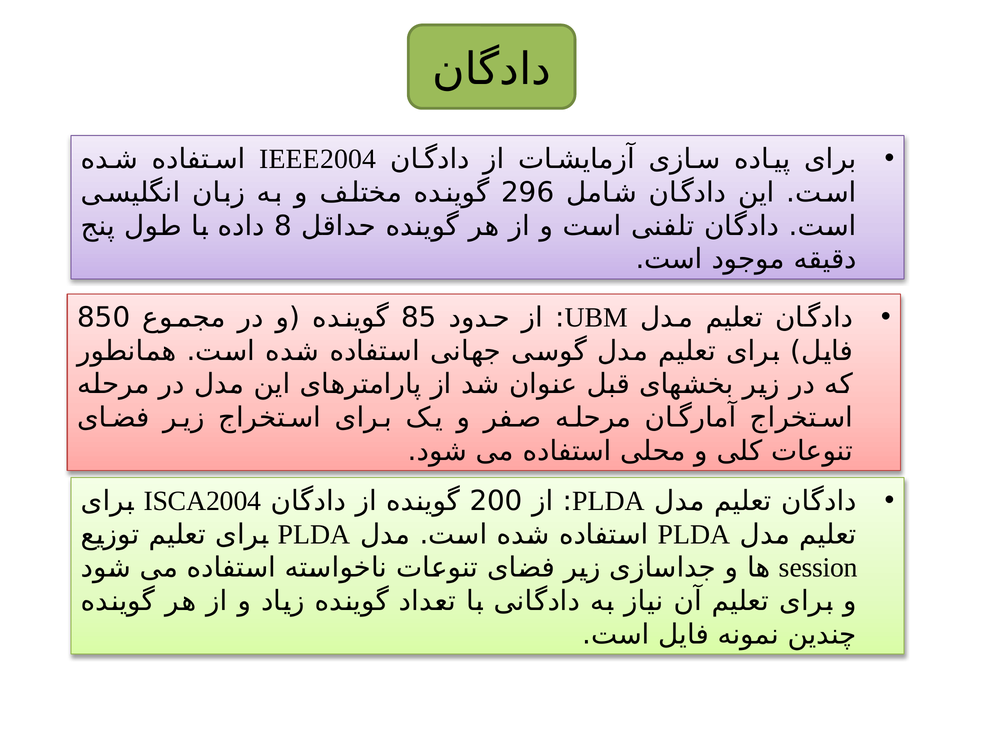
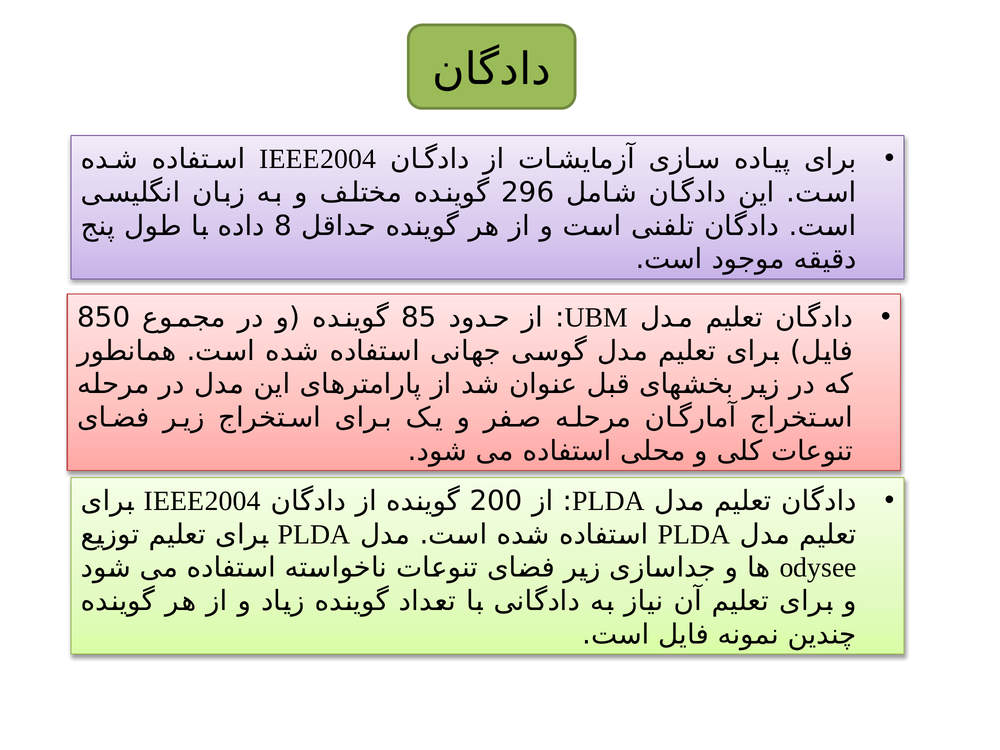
ISCA2004: ISCA2004 -> IEEE2004 (202, 501)
session: session -> odysee (818, 568)
